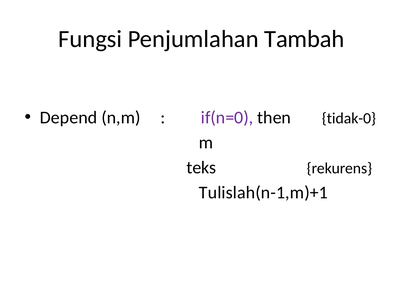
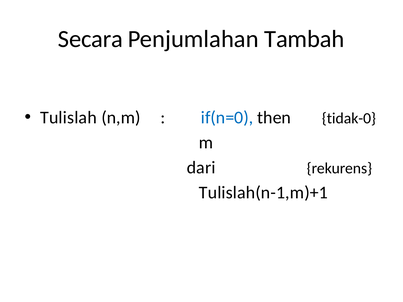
Fungsi: Fungsi -> Secara (90, 39)
Depend: Depend -> Tulislah (68, 118)
if(n=0 colour: purple -> blue (227, 118)
teks: teks -> dari (201, 168)
